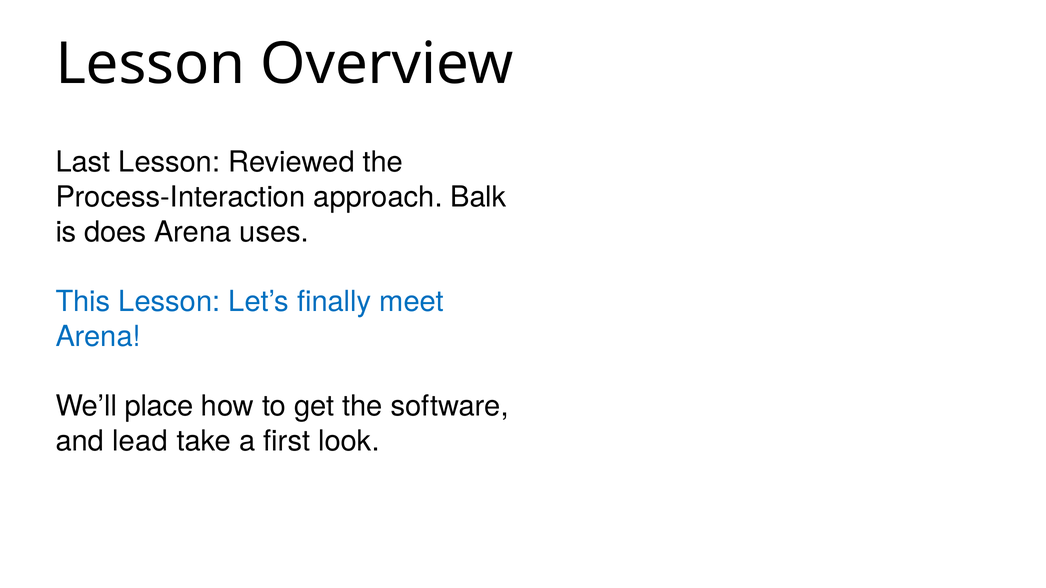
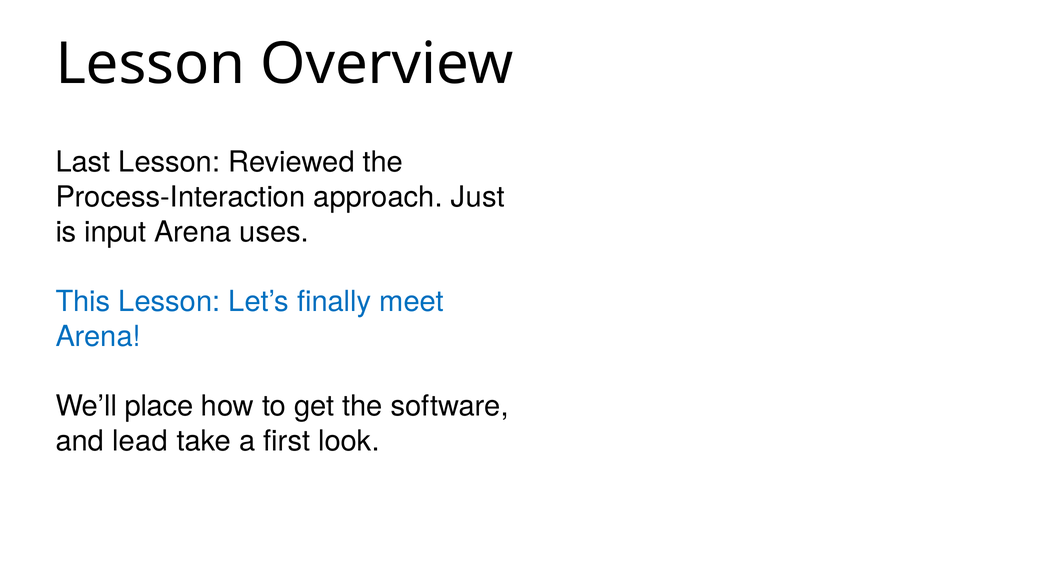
Balk: Balk -> Just (478, 197)
does: does -> input (115, 232)
